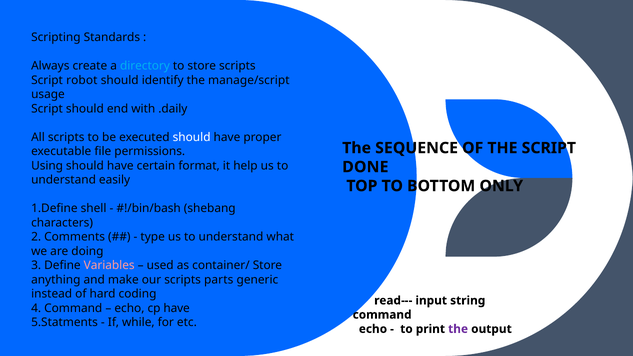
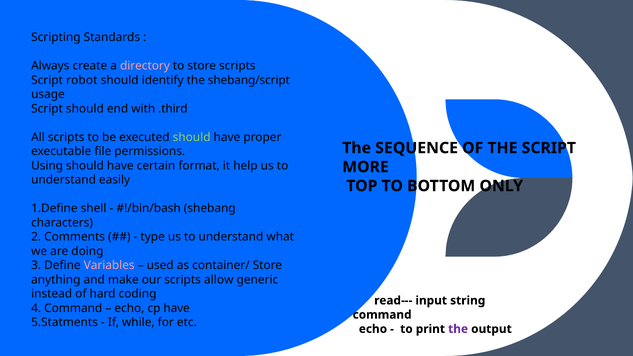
directory colour: light blue -> pink (145, 66)
manage/script: manage/script -> shebang/script (249, 80)
.daily: .daily -> .third (173, 109)
should colour: white -> light green (192, 137)
DONE: DONE -> MORE (365, 167)
parts: parts -> allow (219, 280)
